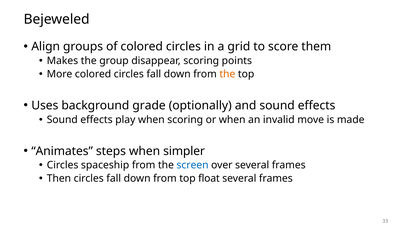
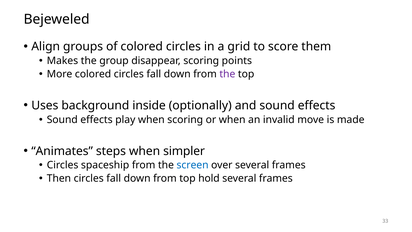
the colour: orange -> purple (227, 74)
grade: grade -> inside (149, 105)
float: float -> hold (209, 178)
